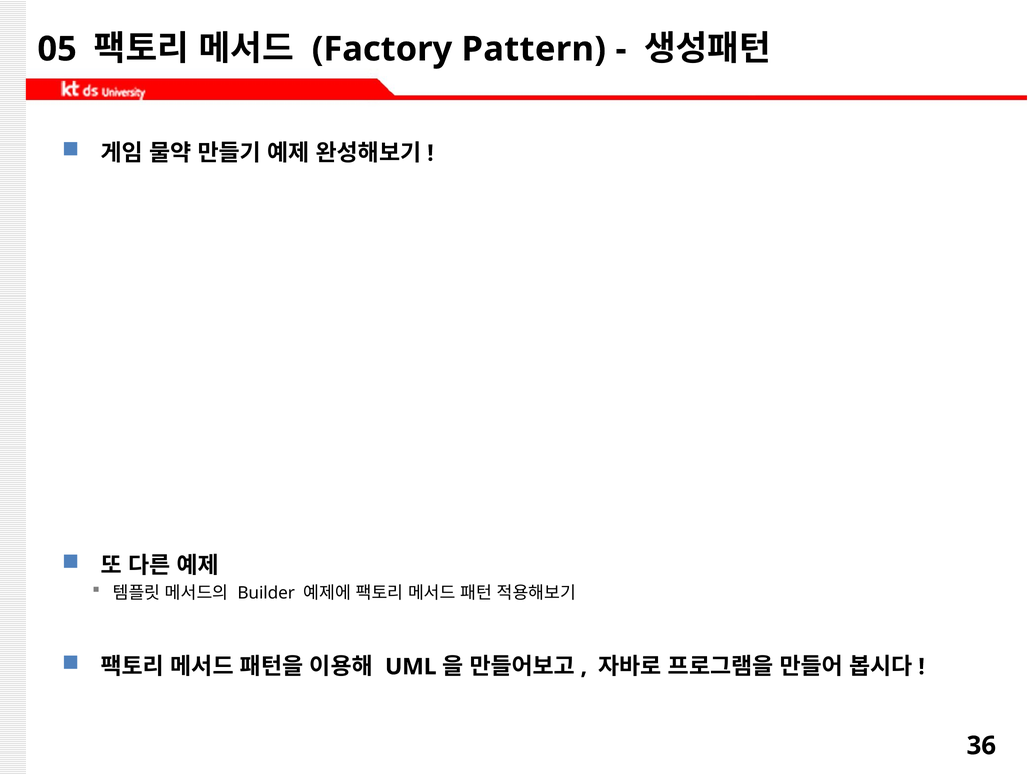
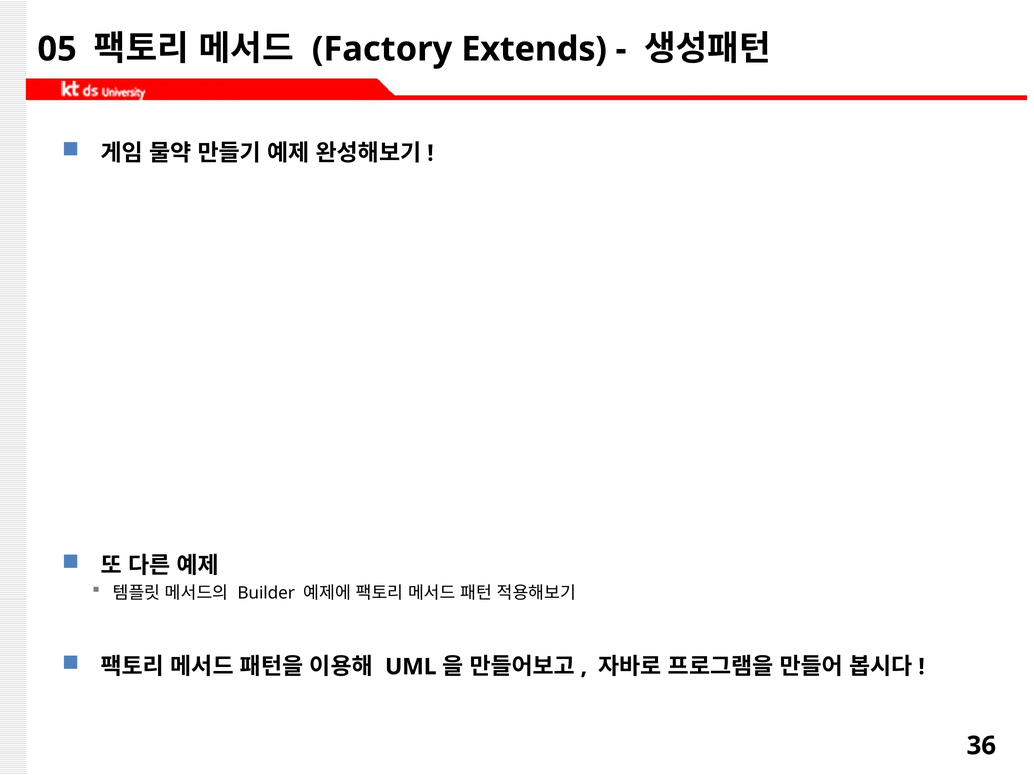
Pattern: Pattern -> Extends (534, 49)
